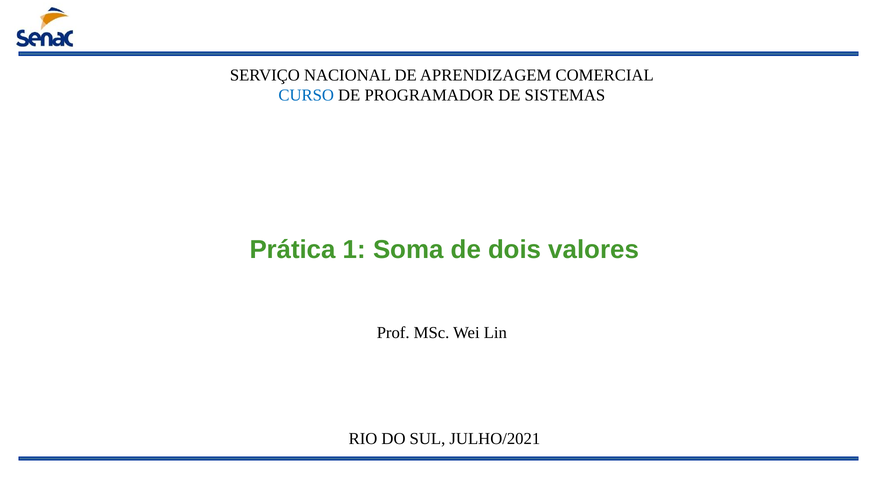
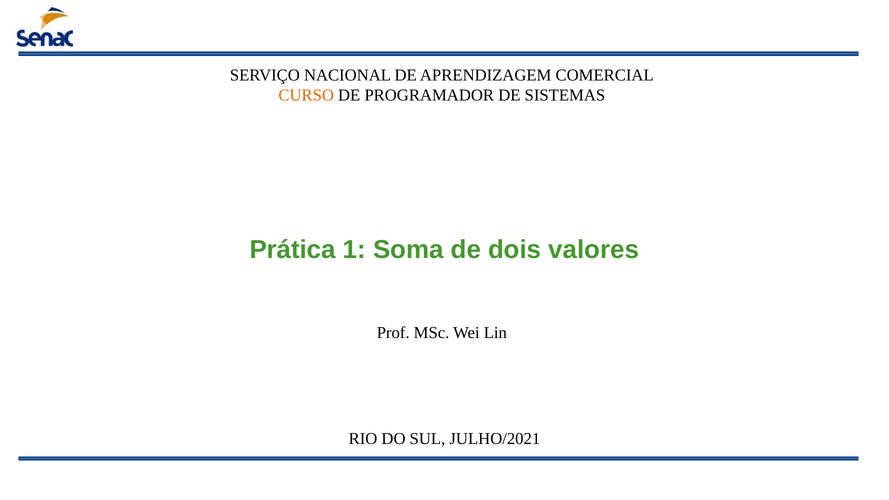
CURSO colour: blue -> orange (306, 95)
